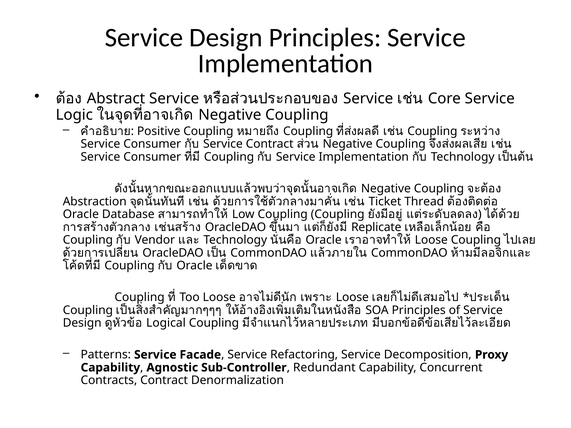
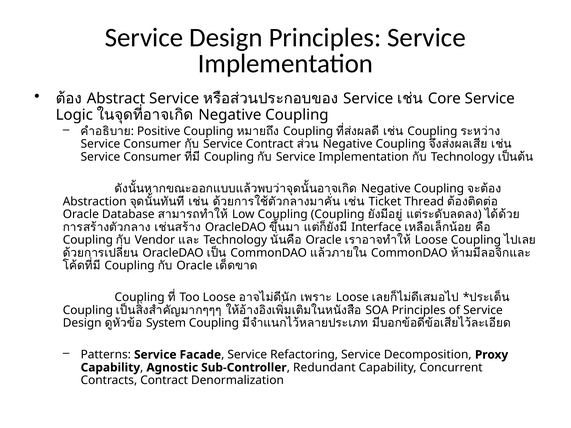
Replicate: Replicate -> Interface (376, 227)
Logical: Logical -> System (166, 323)
